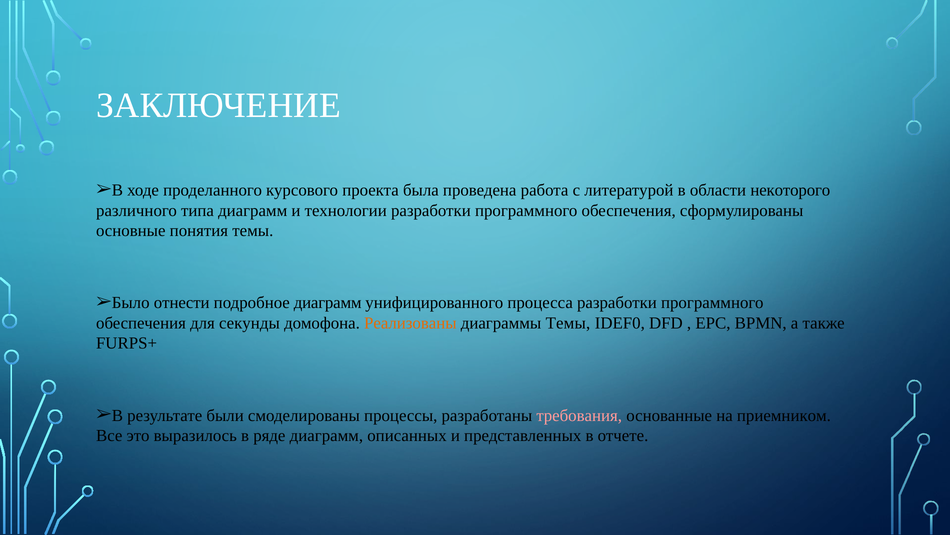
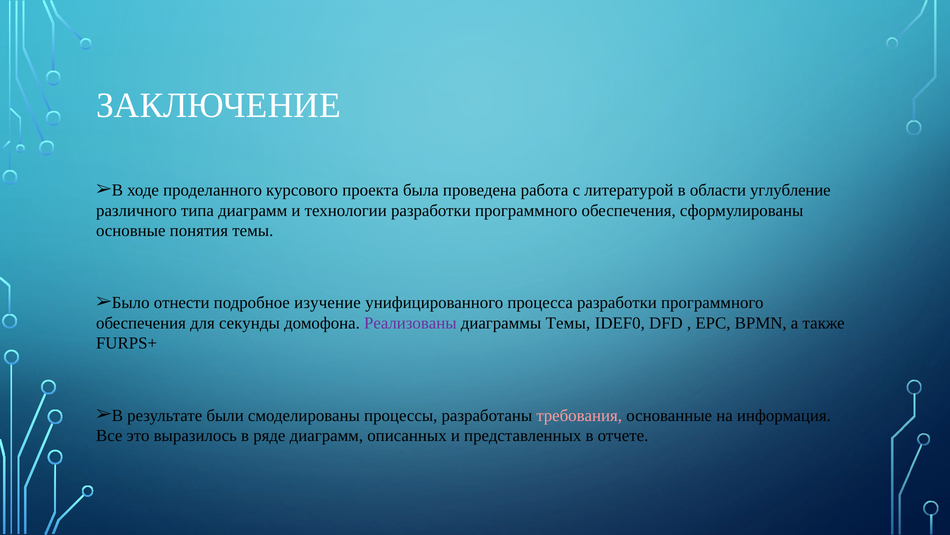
некоторого: некоторого -> углубление (790, 190)
подробное диаграмм: диаграмм -> изучение (328, 303)
Реализованы colour: orange -> purple (410, 323)
приемником: приемником -> информация (784, 415)
